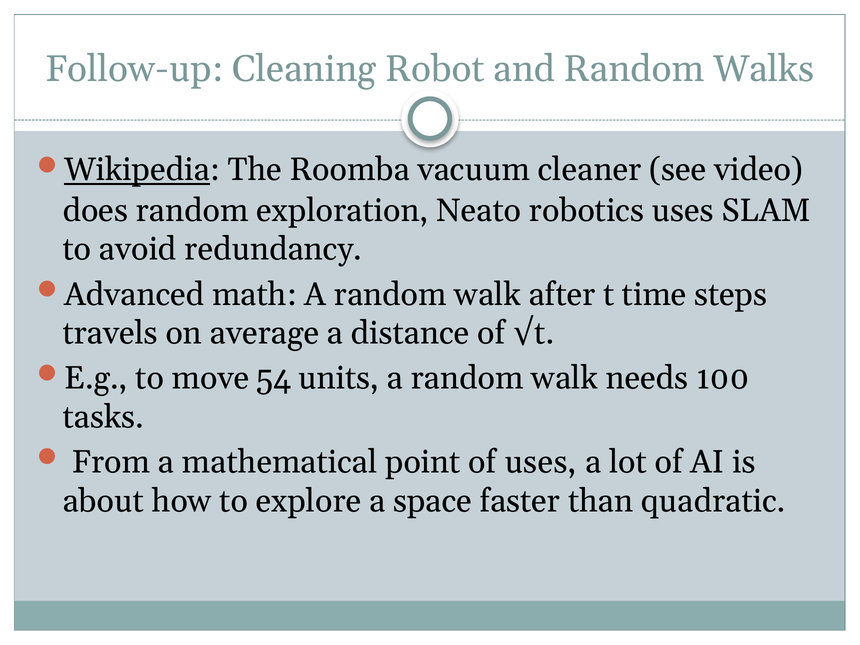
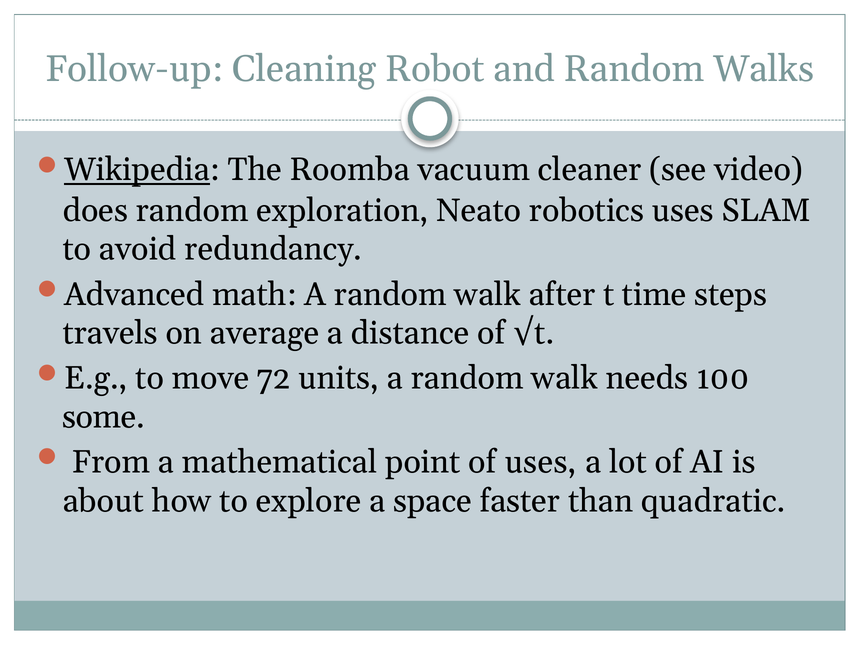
54: 54 -> 72 (274, 378)
tasks: tasks -> some (104, 417)
